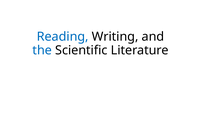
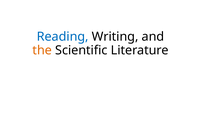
the colour: blue -> orange (42, 50)
